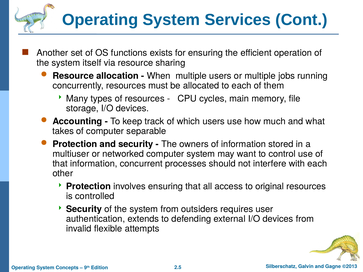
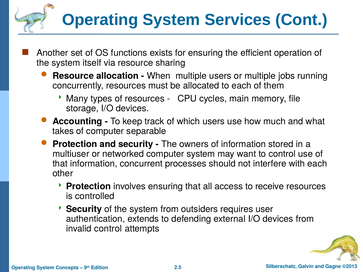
original: original -> receive (270, 187)
invalid flexible: flexible -> control (108, 229)
